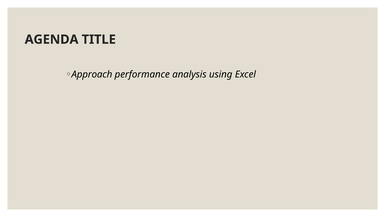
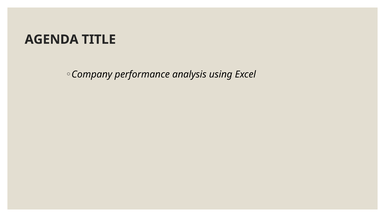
Approach: Approach -> Company (92, 74)
